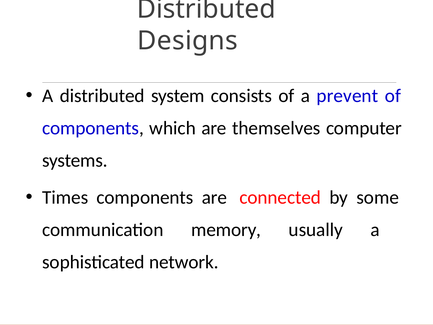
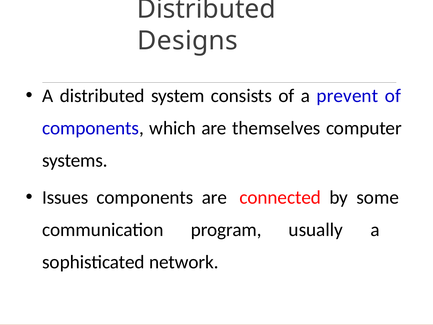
Times: Times -> Issues (65, 197)
memory: memory -> program (226, 230)
